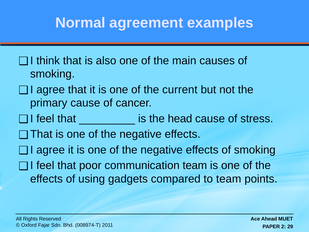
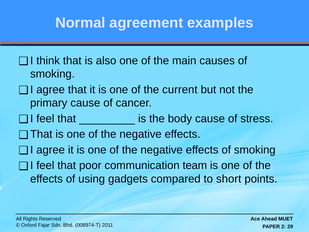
head: head -> body (180, 118)
to team: team -> short (229, 179)
